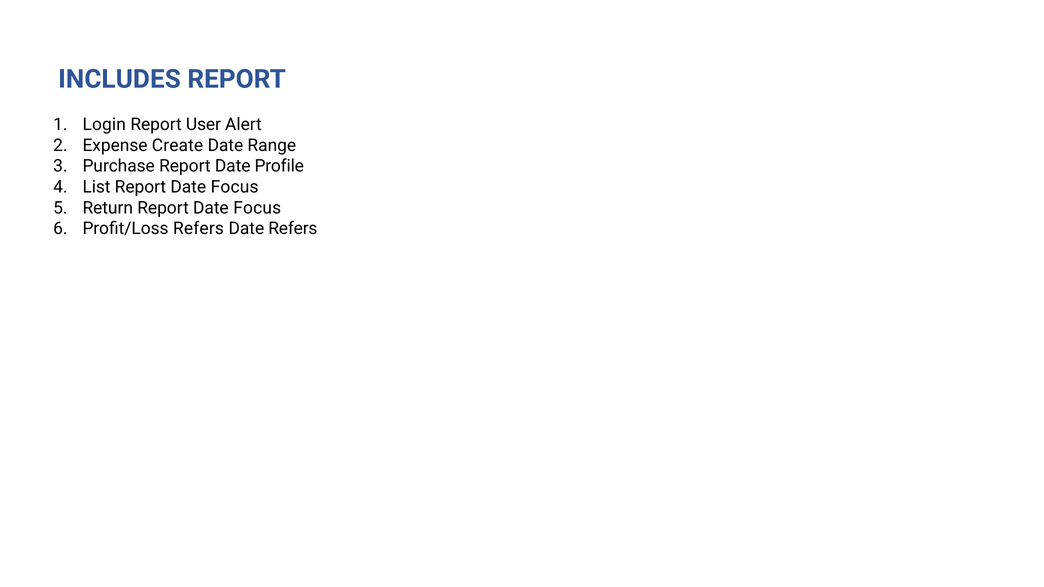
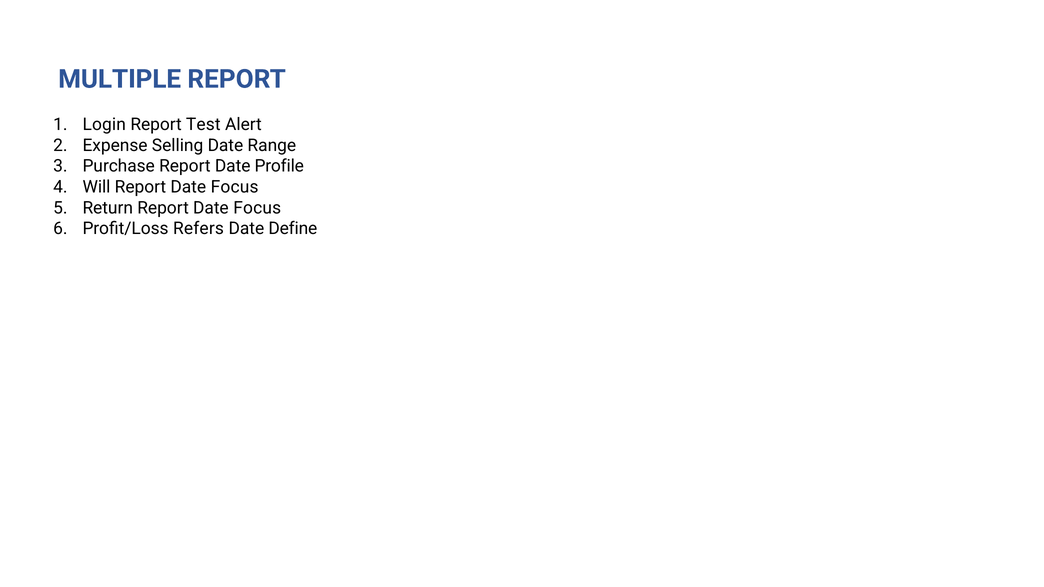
INCLUDES: INCLUDES -> MULTIPLE (120, 79)
User: User -> Test (203, 125)
Create: Create -> Selling (178, 145)
List: List -> Will (96, 187)
Date Refers: Refers -> Define (293, 229)
